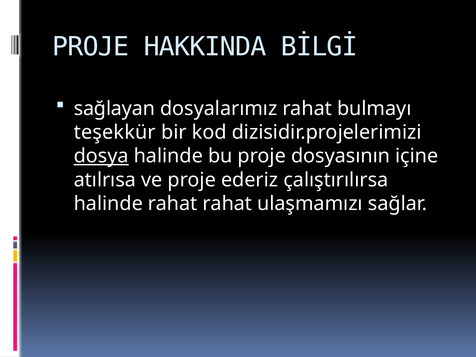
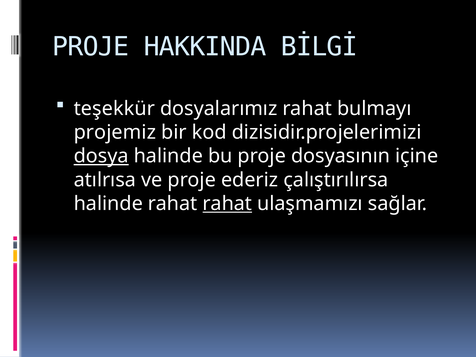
sağlayan: sağlayan -> teşekkür (114, 108)
teşekkür: teşekkür -> projemiz (115, 132)
rahat underline: none -> present (227, 204)
